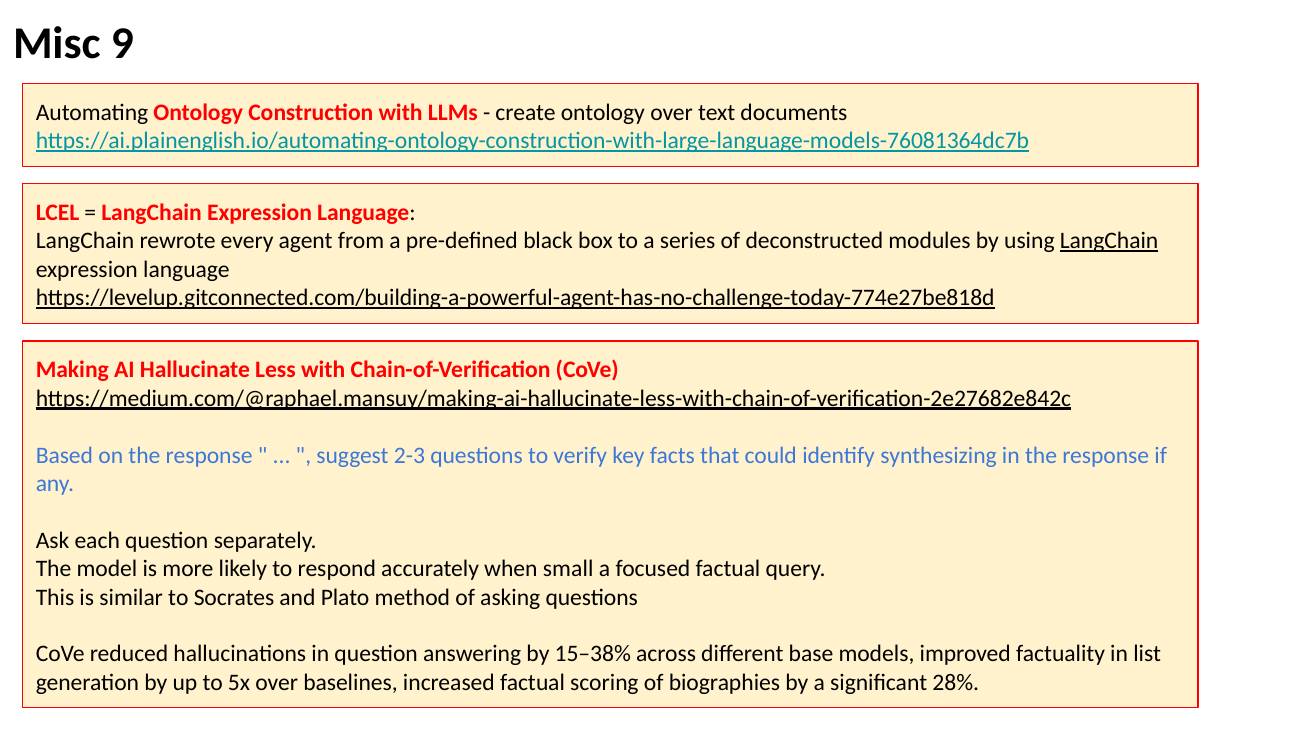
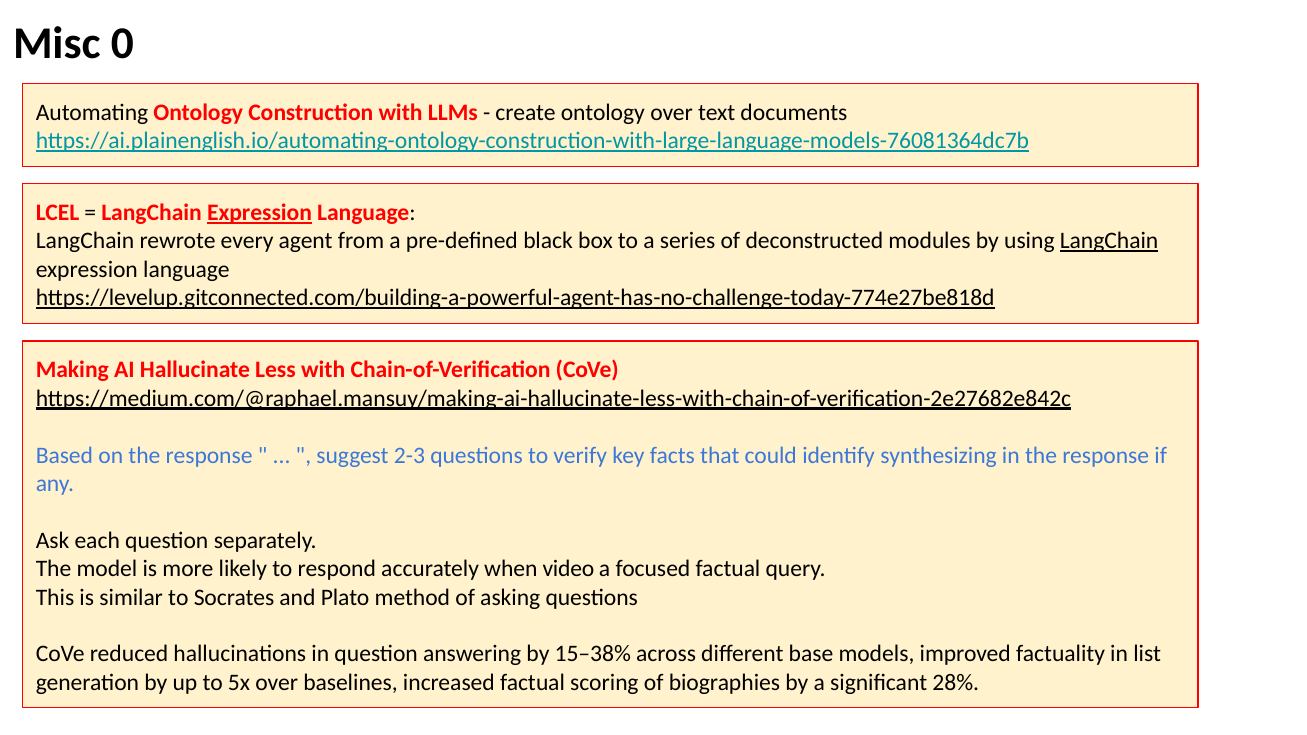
9: 9 -> 0 (122, 43)
Expression underline: none -> present (259, 213)
small: small -> video (568, 569)
